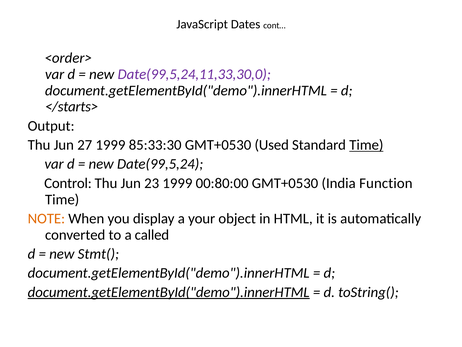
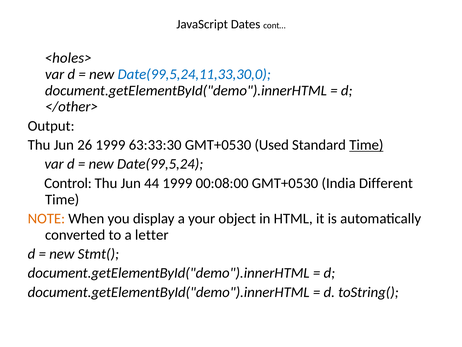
<order>: <order> -> <holes> (68, 58)
Date(99,5,24,11,33,30,0 colour: purple -> blue (194, 74)
</starts>: </starts> -> </other> (71, 107)
27: 27 -> 26 (85, 145)
85:33:30: 85:33:30 -> 63:33:30 (155, 145)
23: 23 -> 44 (152, 183)
00:80:00: 00:80:00 -> 00:08:00 (222, 183)
Function: Function -> Different (386, 183)
called: called -> letter (152, 235)
document.getElementById("demo").innerHTML underline: present -> none (169, 292)
